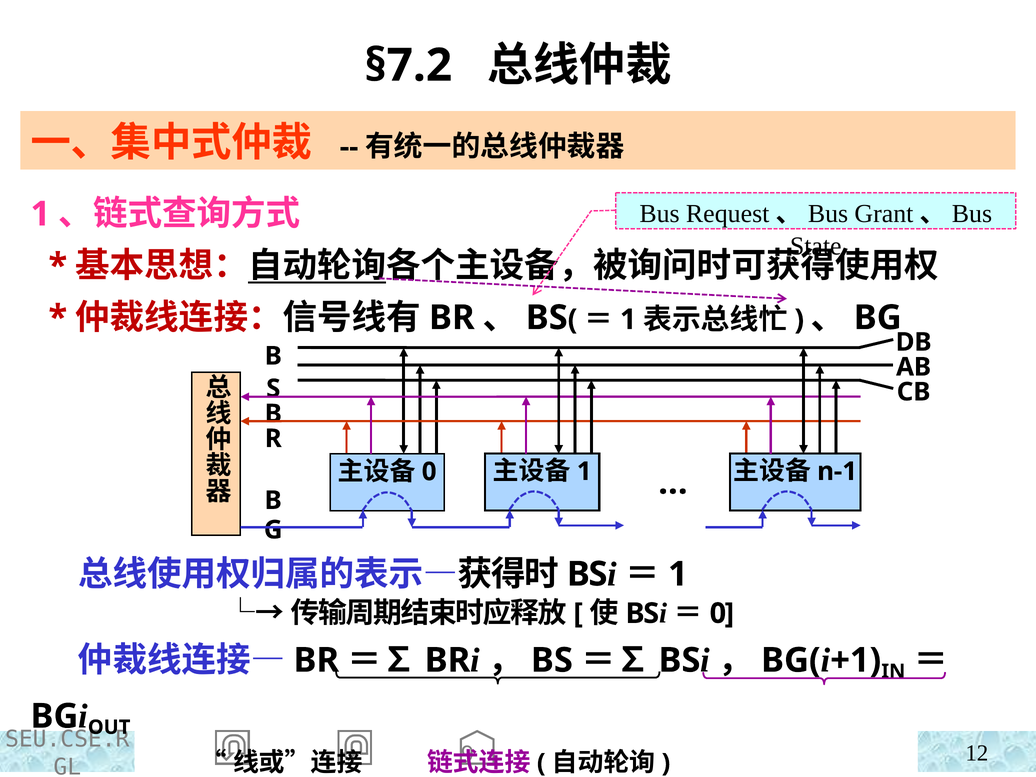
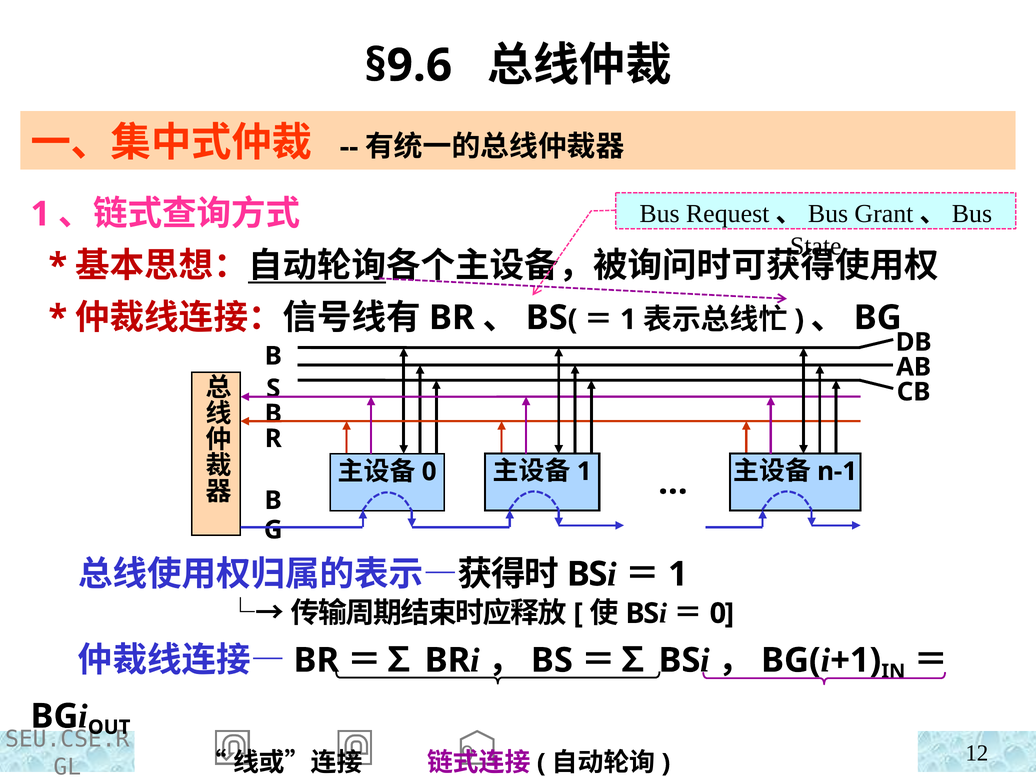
§7.2: §7.2 -> §9.6 (408, 65)
